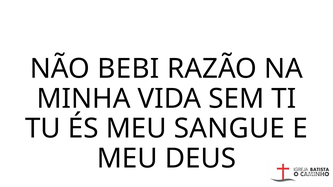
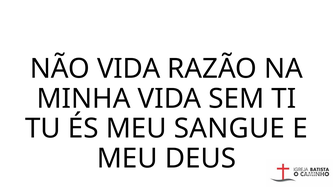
NÃO BEBI: BEBI -> VIDA (129, 69)
